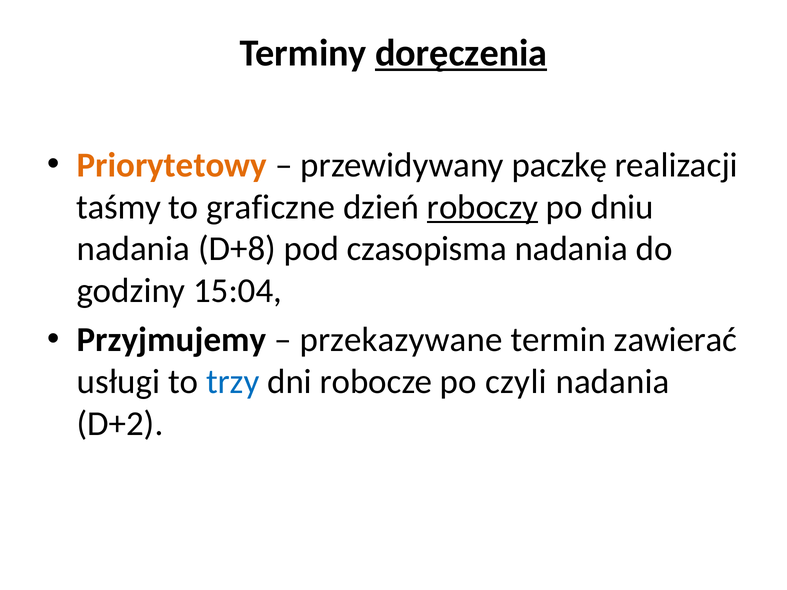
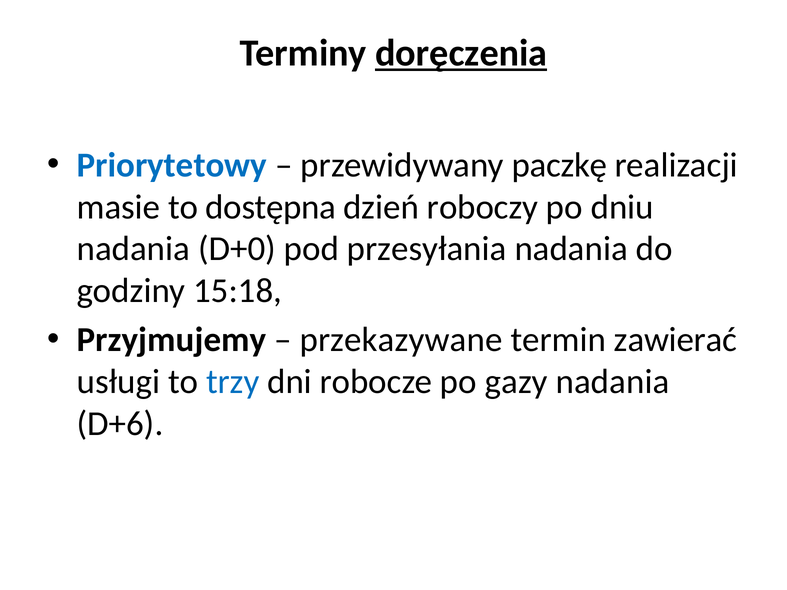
Priorytetowy colour: orange -> blue (172, 165)
taśmy: taśmy -> masie (119, 207)
graficzne: graficzne -> dostępna (271, 207)
roboczy underline: present -> none (483, 207)
D+8: D+8 -> D+0 (237, 249)
czasopisma: czasopisma -> przesyłania (427, 249)
15:04: 15:04 -> 15:18 (238, 291)
czyli: czyli -> gazy (516, 382)
D+2: D+2 -> D+6 (120, 424)
